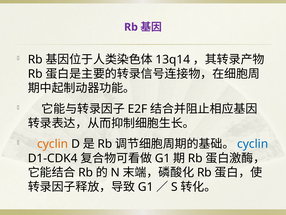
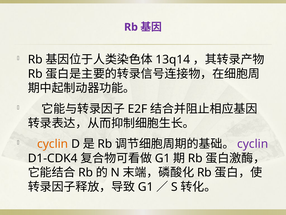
cyclin colour: blue -> purple (253, 144)
